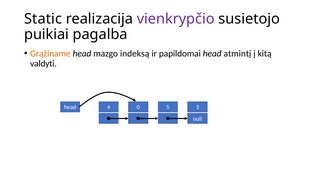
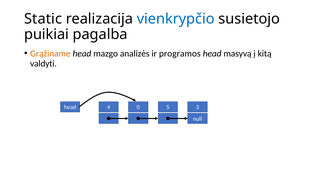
vienkrypčio colour: purple -> blue (176, 19)
indeksą: indeksą -> analizės (135, 54)
papildomai: papildomai -> programos (180, 54)
atmintį: atmintį -> masyvą (237, 54)
